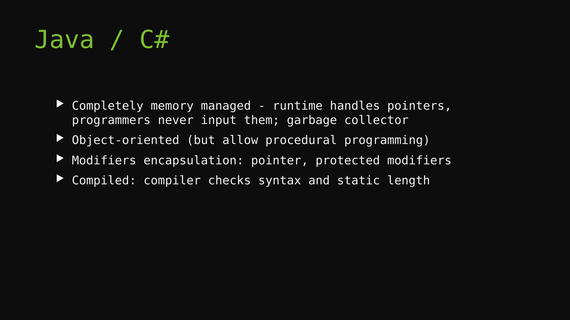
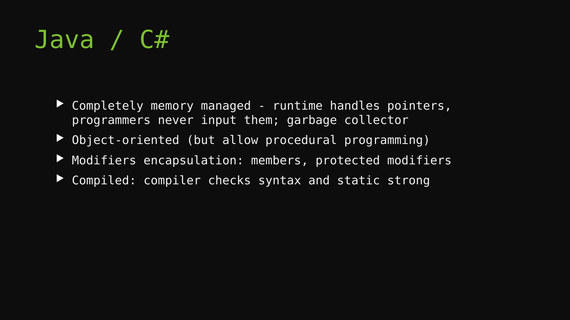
pointer: pointer -> members (280, 161)
length: length -> strong (409, 181)
